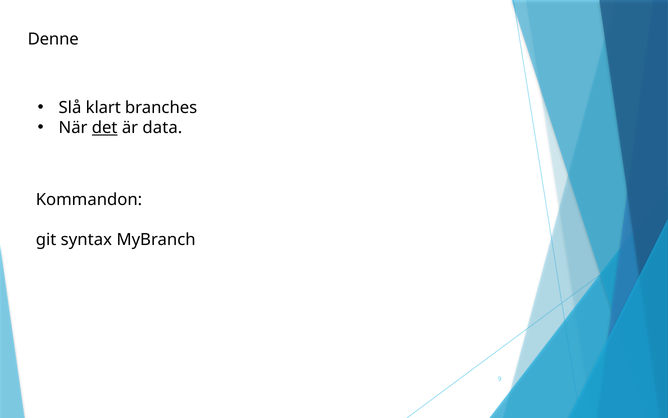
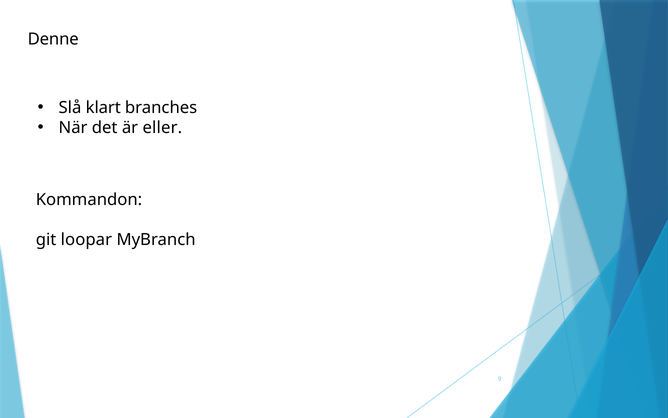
det underline: present -> none (105, 128)
data: data -> eller (162, 128)
syntax: syntax -> loopar (86, 239)
